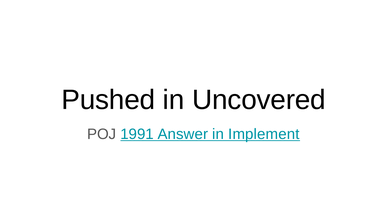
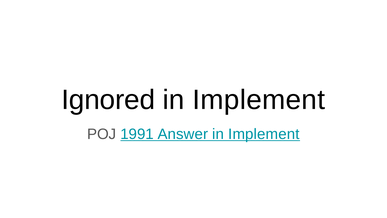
Pushed: Pushed -> Ignored (108, 100)
Uncovered: Uncovered -> Implement (259, 100)
